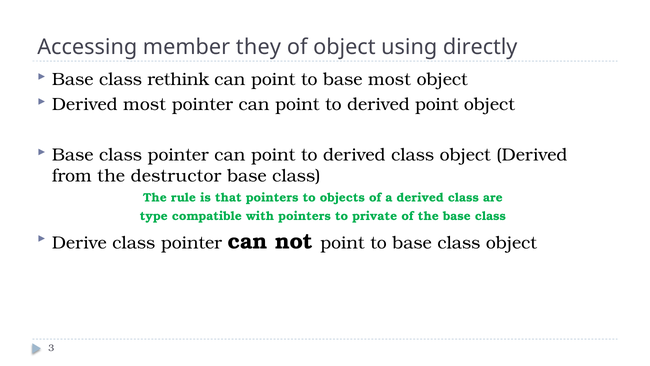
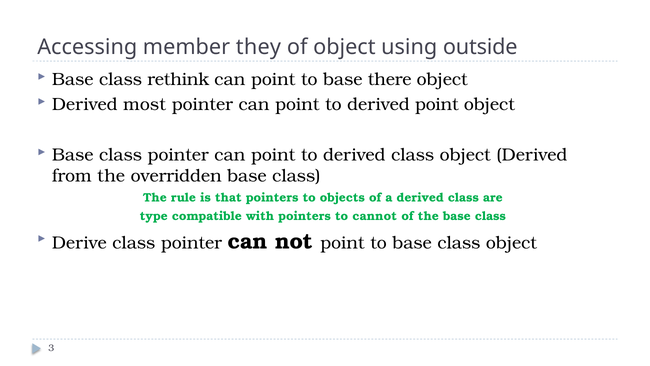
directly: directly -> outside (480, 47)
base most: most -> there (390, 79)
destructor: destructor -> overridden (176, 176)
private: private -> cannot (375, 216)
